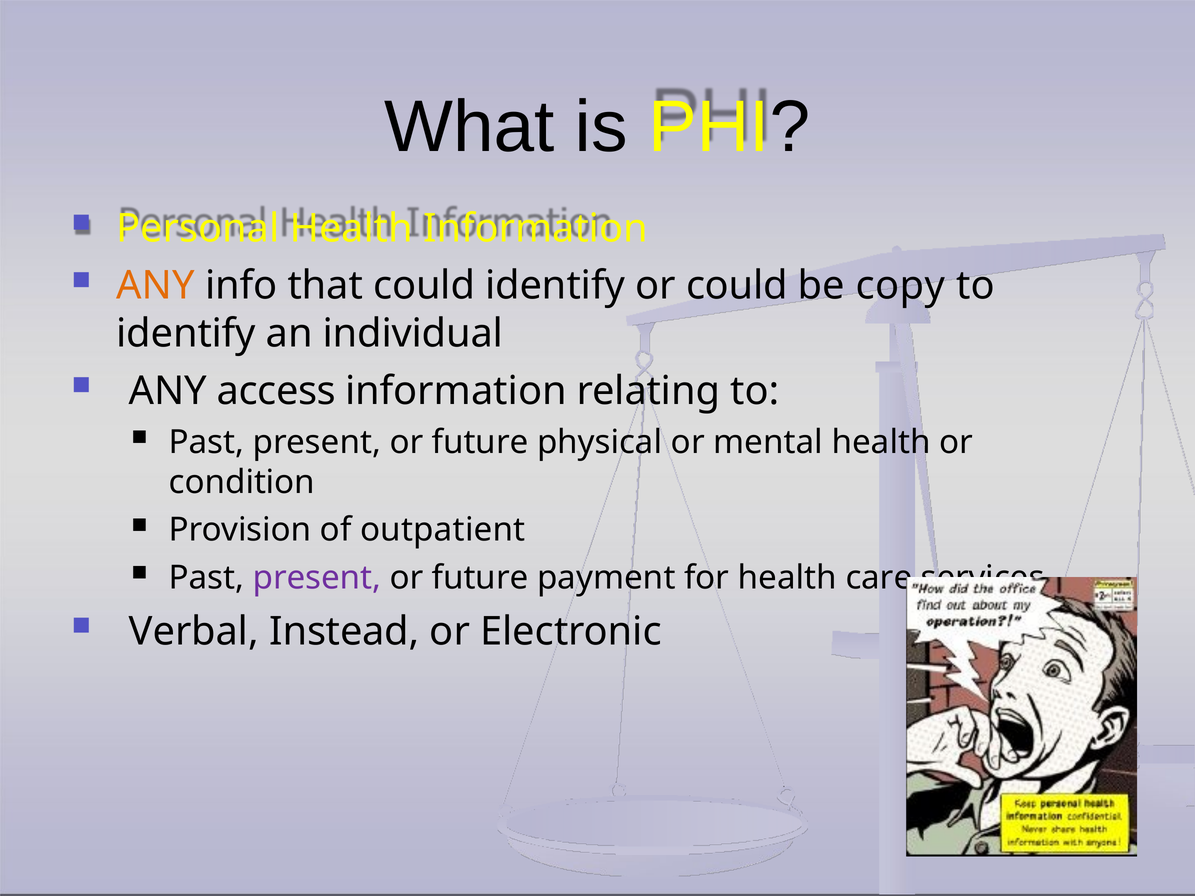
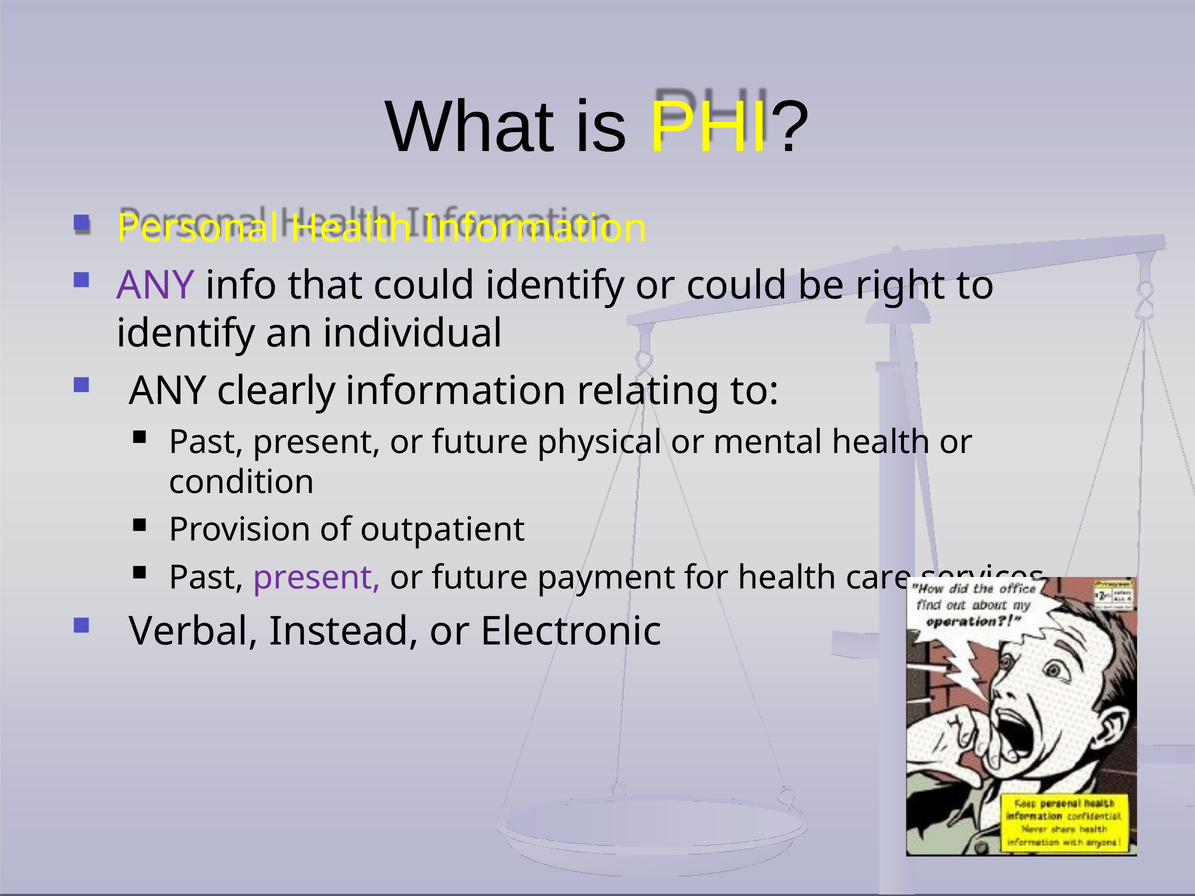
ANY colour: orange -> purple (156, 286)
copy: copy -> right (900, 286)
access: access -> clearly (276, 391)
